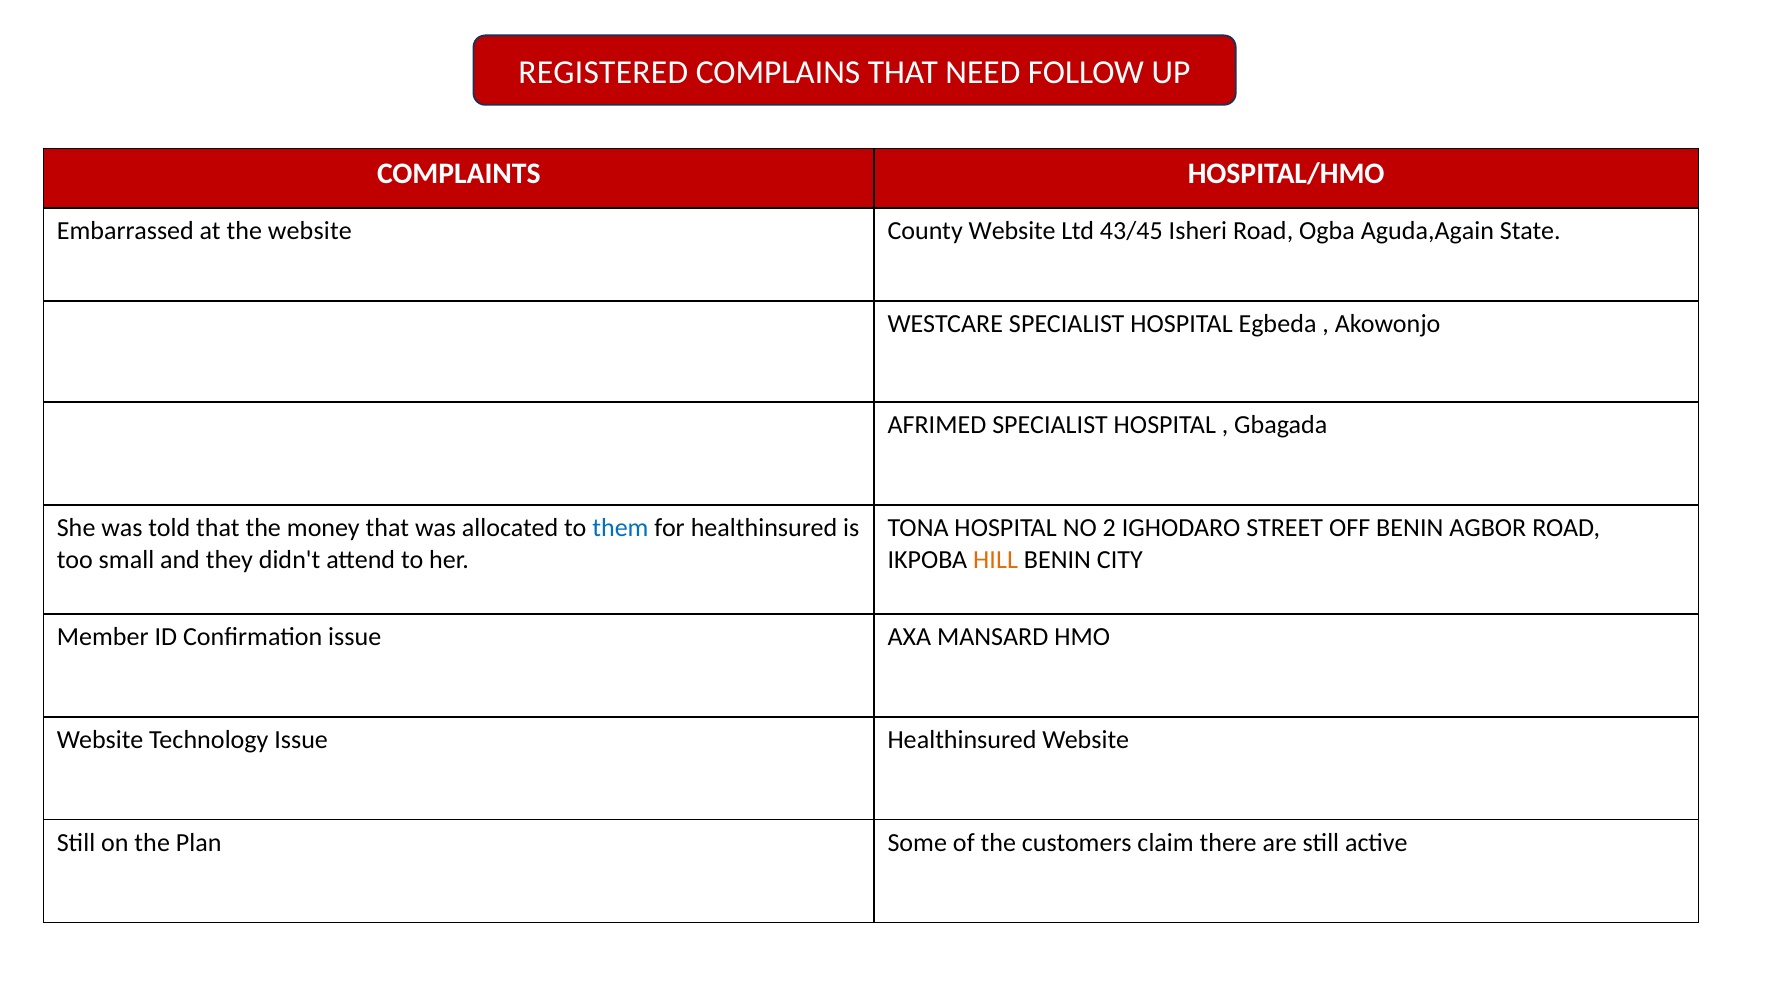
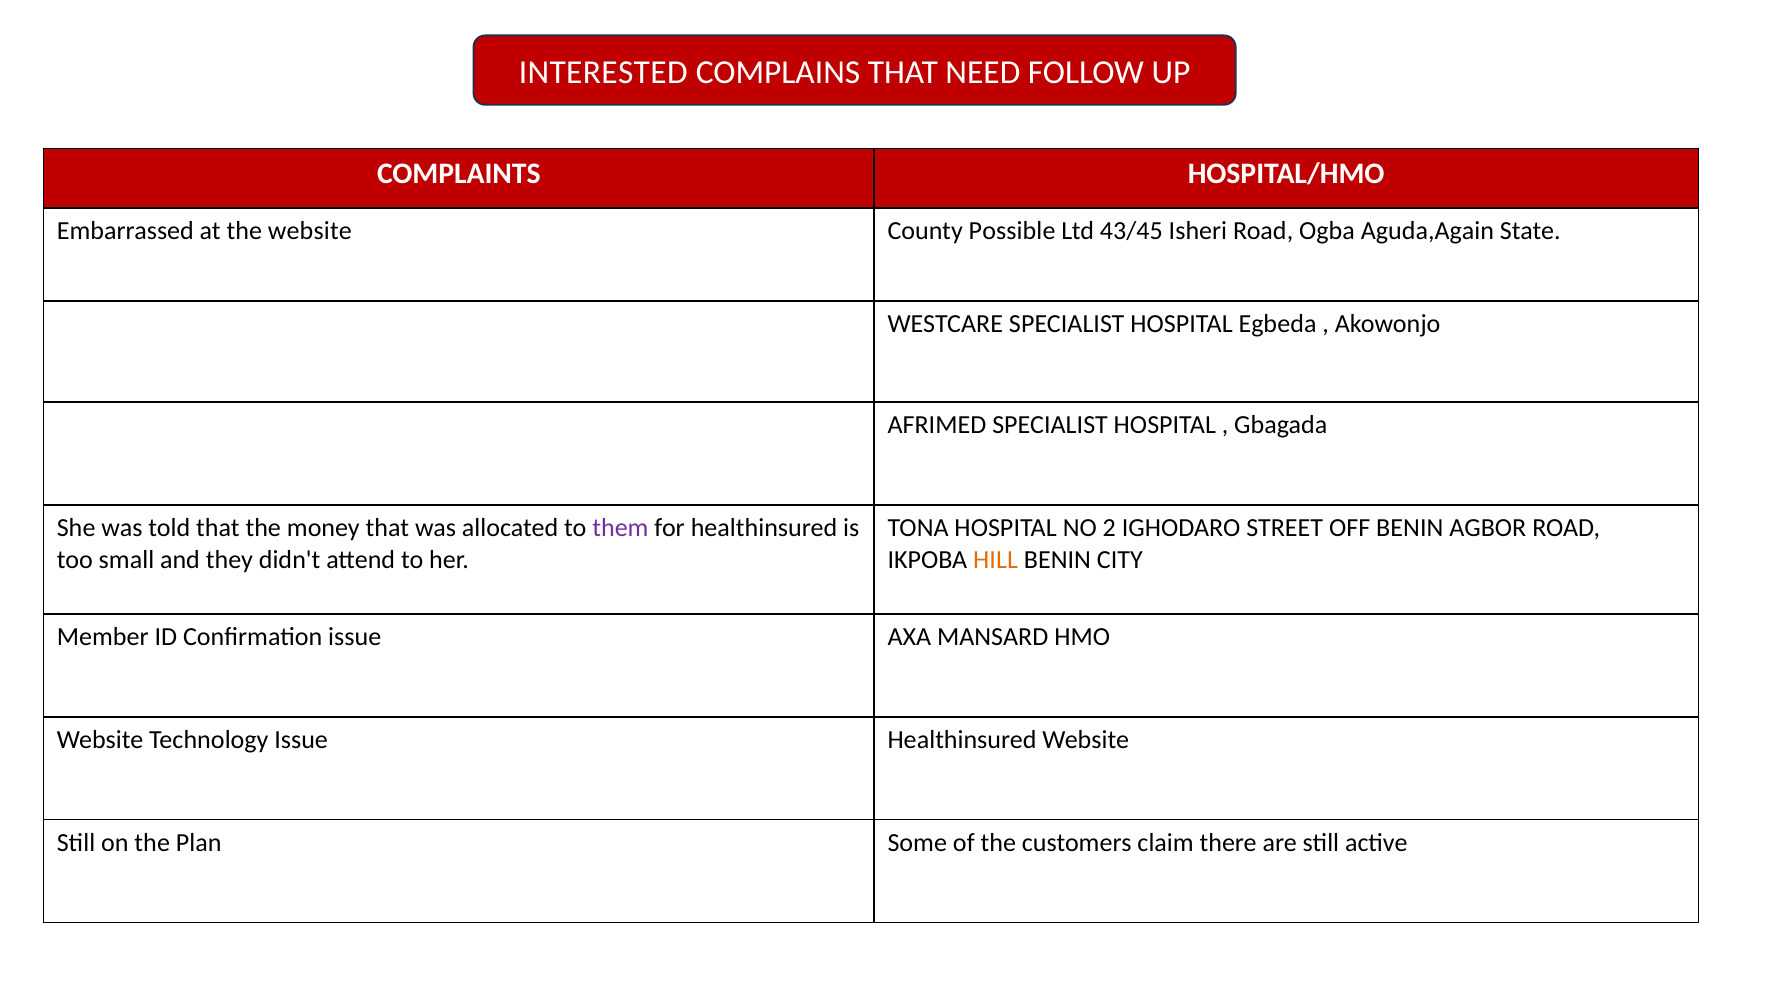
REGISTERED: REGISTERED -> INTERESTED (603, 72)
County Website: Website -> Possible (1012, 231)
them colour: blue -> purple (620, 528)
